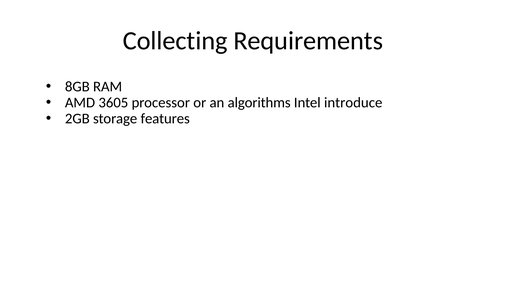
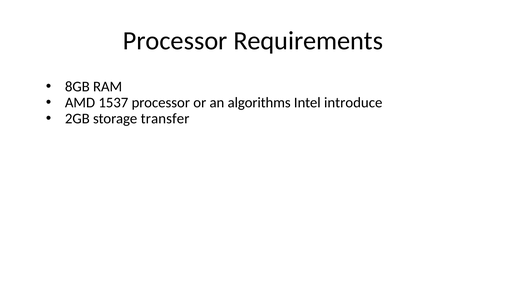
Collecting: Collecting -> Processor (175, 41)
3605: 3605 -> 1537 (113, 102)
features: features -> transfer (165, 118)
